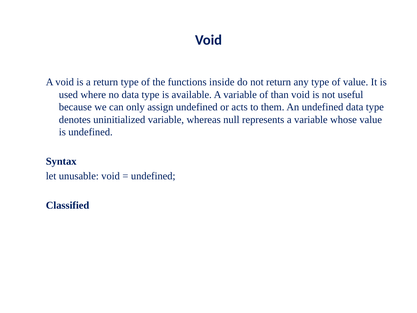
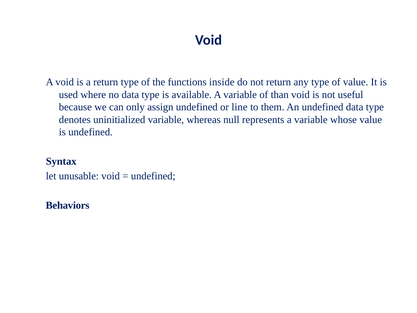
acts: acts -> line (240, 107)
Classified: Classified -> Behaviors (68, 205)
